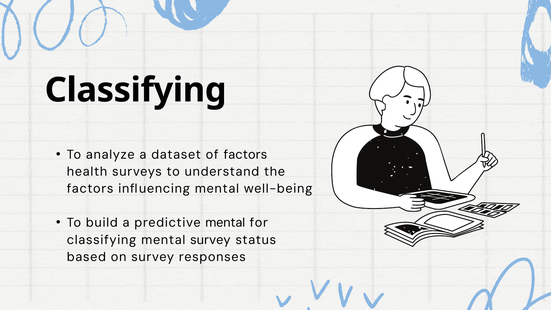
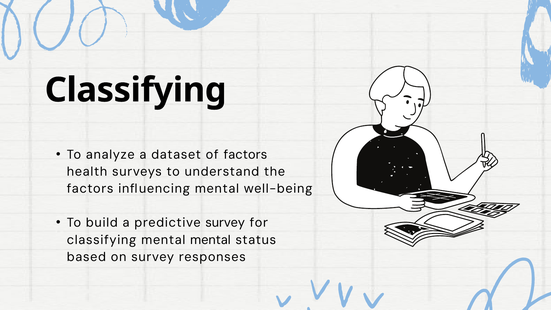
predictive mental: mental -> survey (225, 223)
mental survey: survey -> mental (210, 240)
